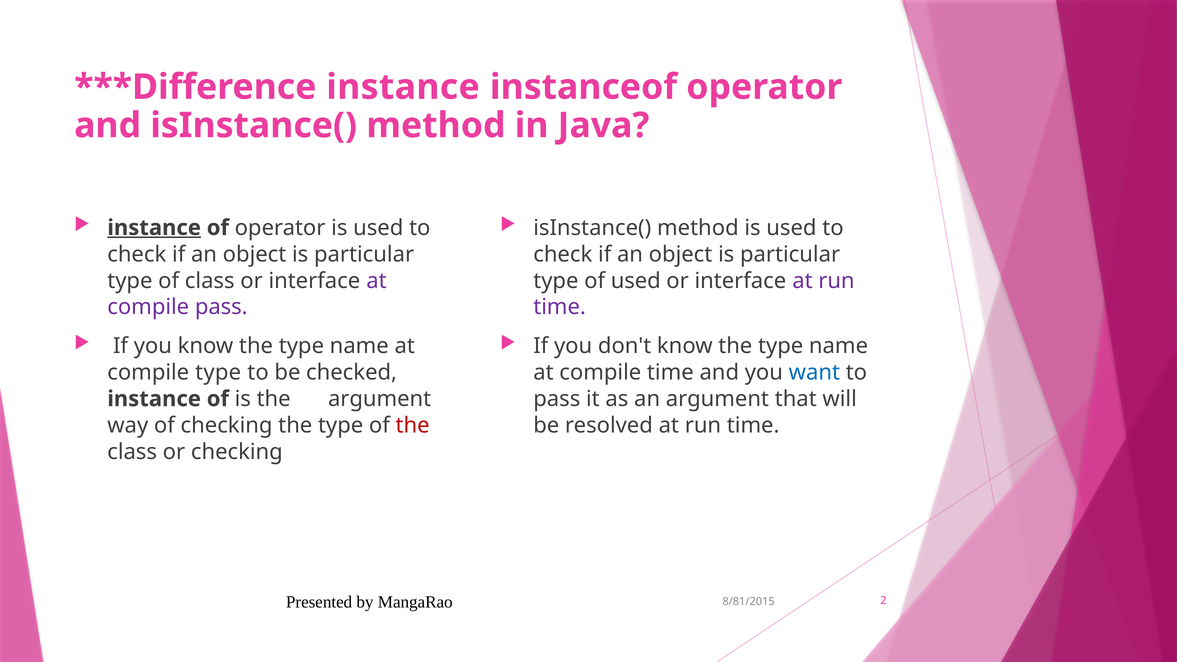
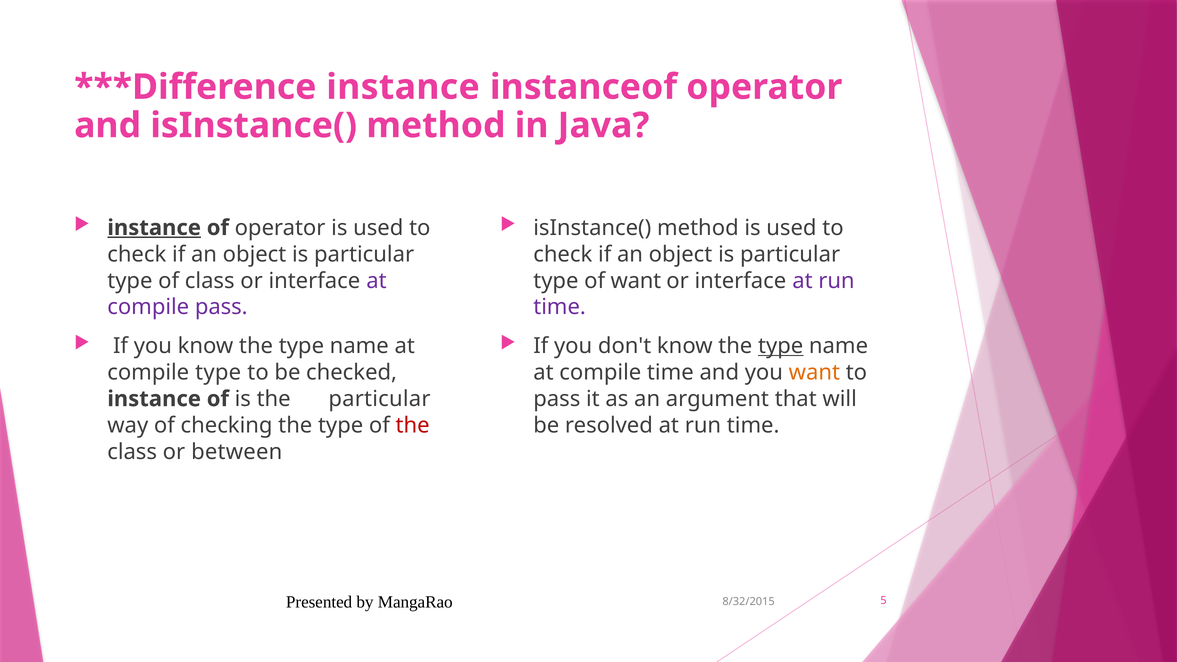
of used: used -> want (636, 281)
type underline: none -> present (781, 346)
want colour: blue -> orange (814, 372)
the argument: argument -> particular (379, 399)
or checking: checking -> between (237, 452)
2: 2 -> 5 (883, 601)
8/81/2015: 8/81/2015 -> 8/32/2015 (749, 602)
